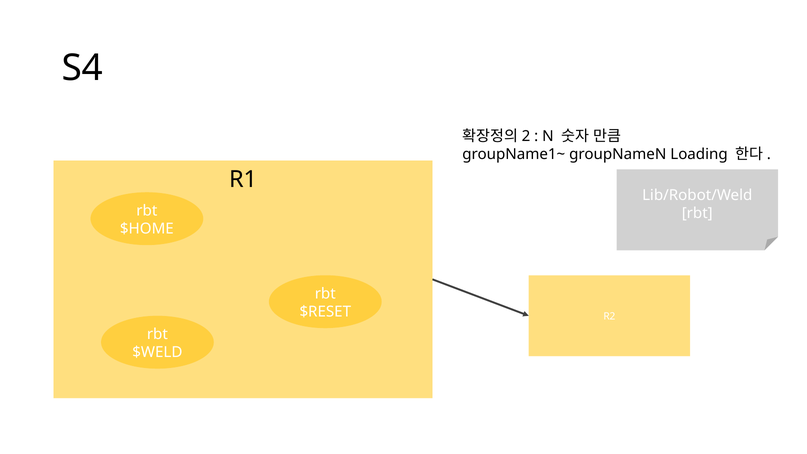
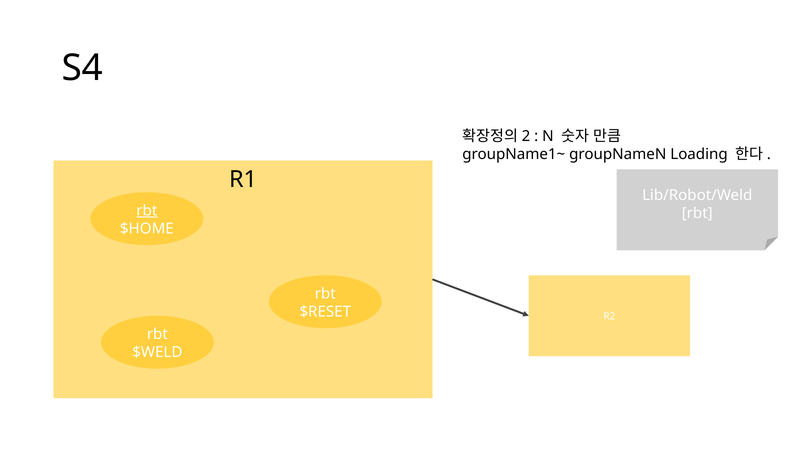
rbt underline: none -> present (147, 211)
